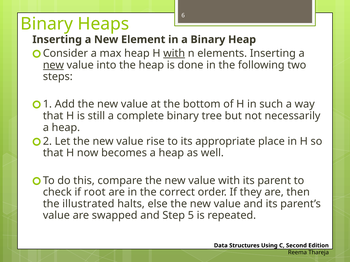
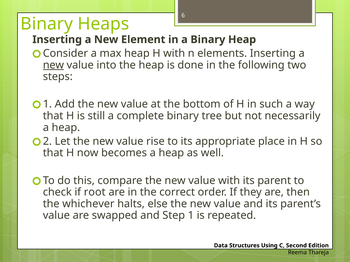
with underline: present -> none (174, 53)
illustrated: illustrated -> whichever (88, 204)
5: 5 -> 1 (191, 216)
